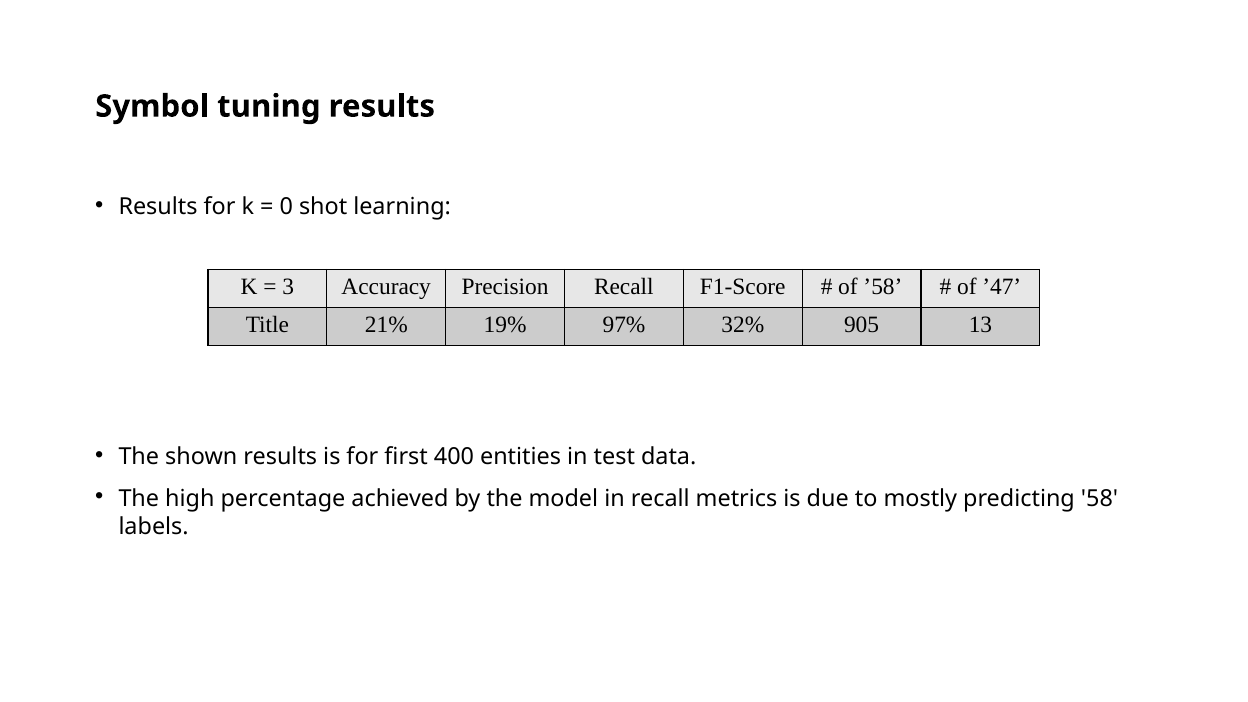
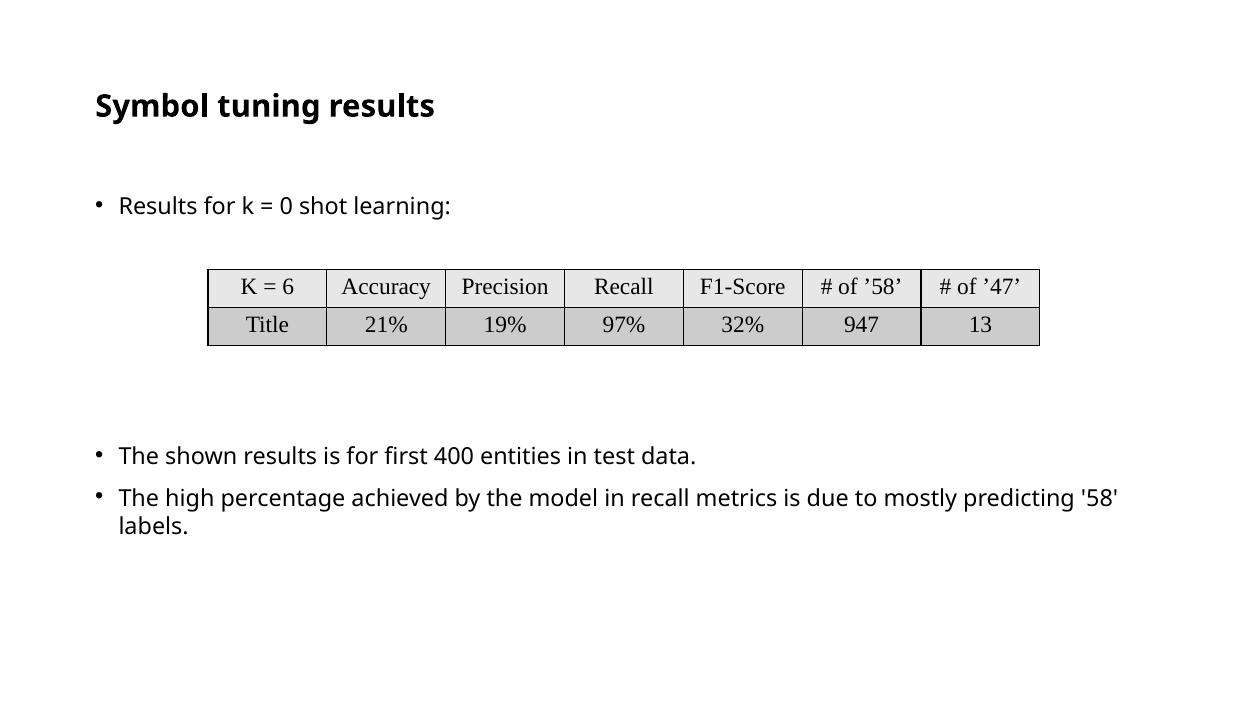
3: 3 -> 6 (288, 287)
905: 905 -> 947 (862, 325)
